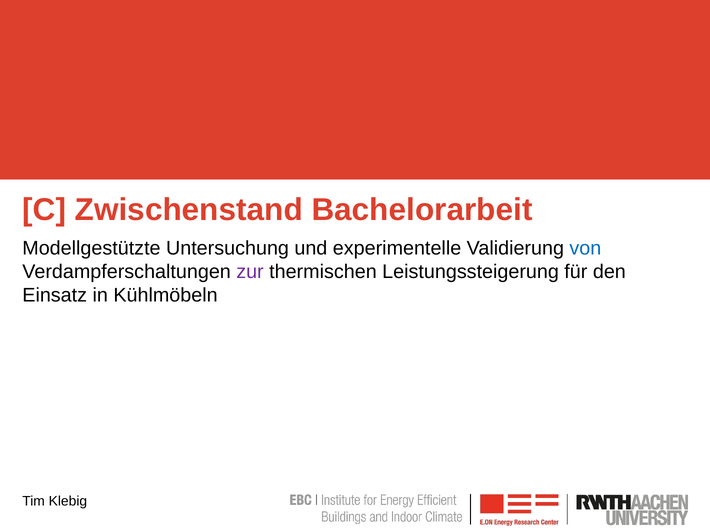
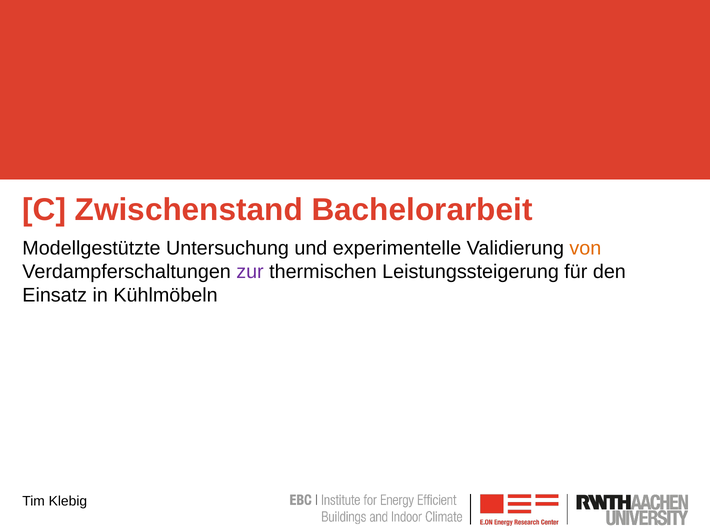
von colour: blue -> orange (585, 248)
